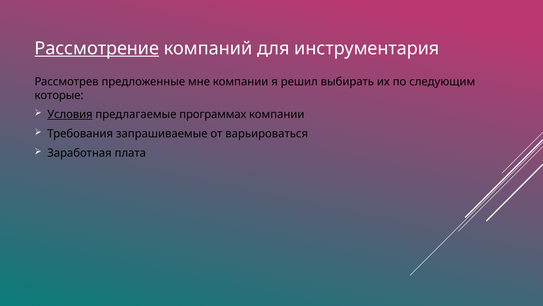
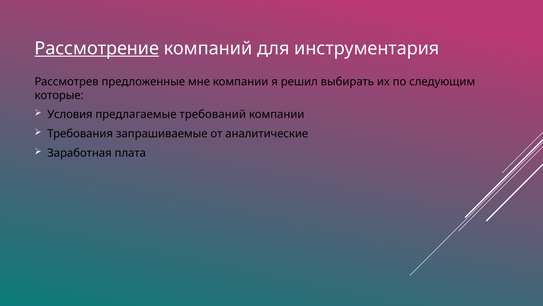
Условия underline: present -> none (70, 114)
программах: программах -> требований (213, 114)
варьироваться: варьироваться -> аналитические (267, 134)
